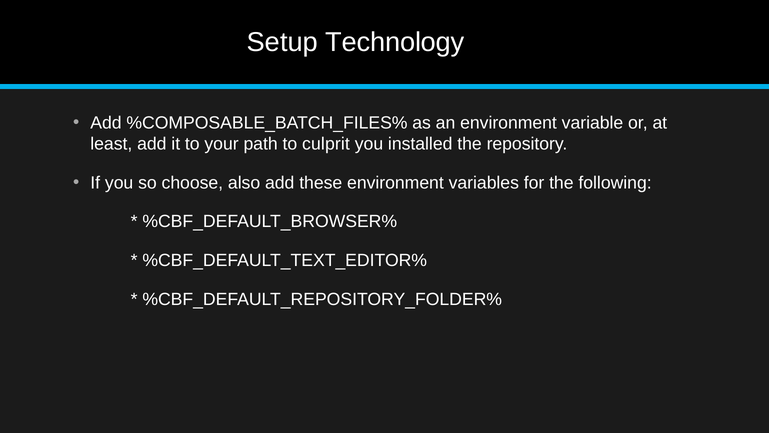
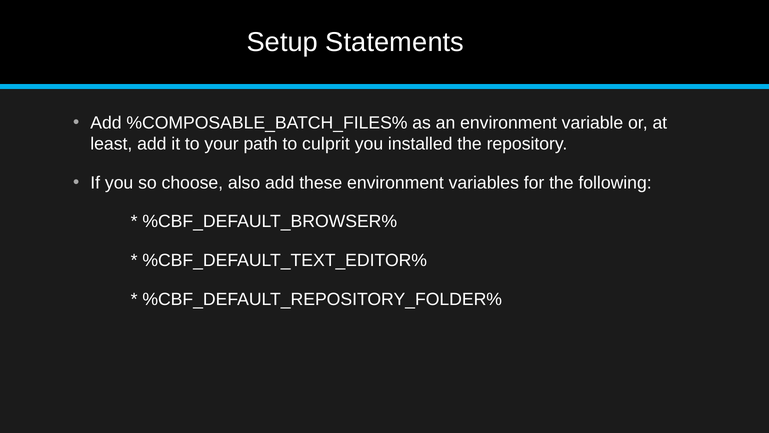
Technology: Technology -> Statements (395, 42)
